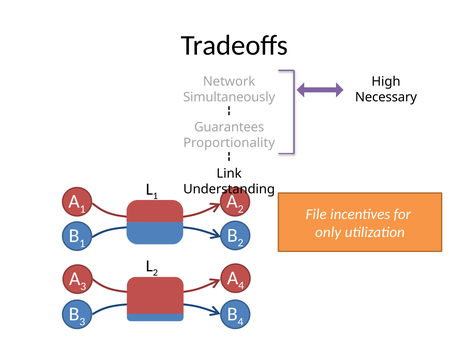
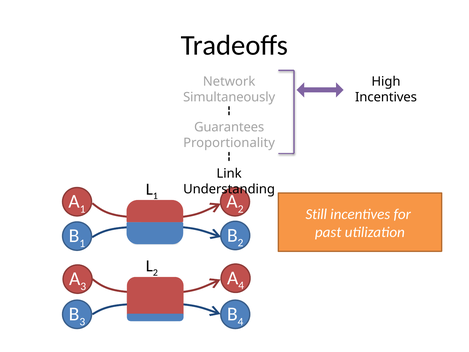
Necessary: Necessary -> Incentives (386, 97)
File: File -> Still (316, 214)
only: only -> past (328, 232)
